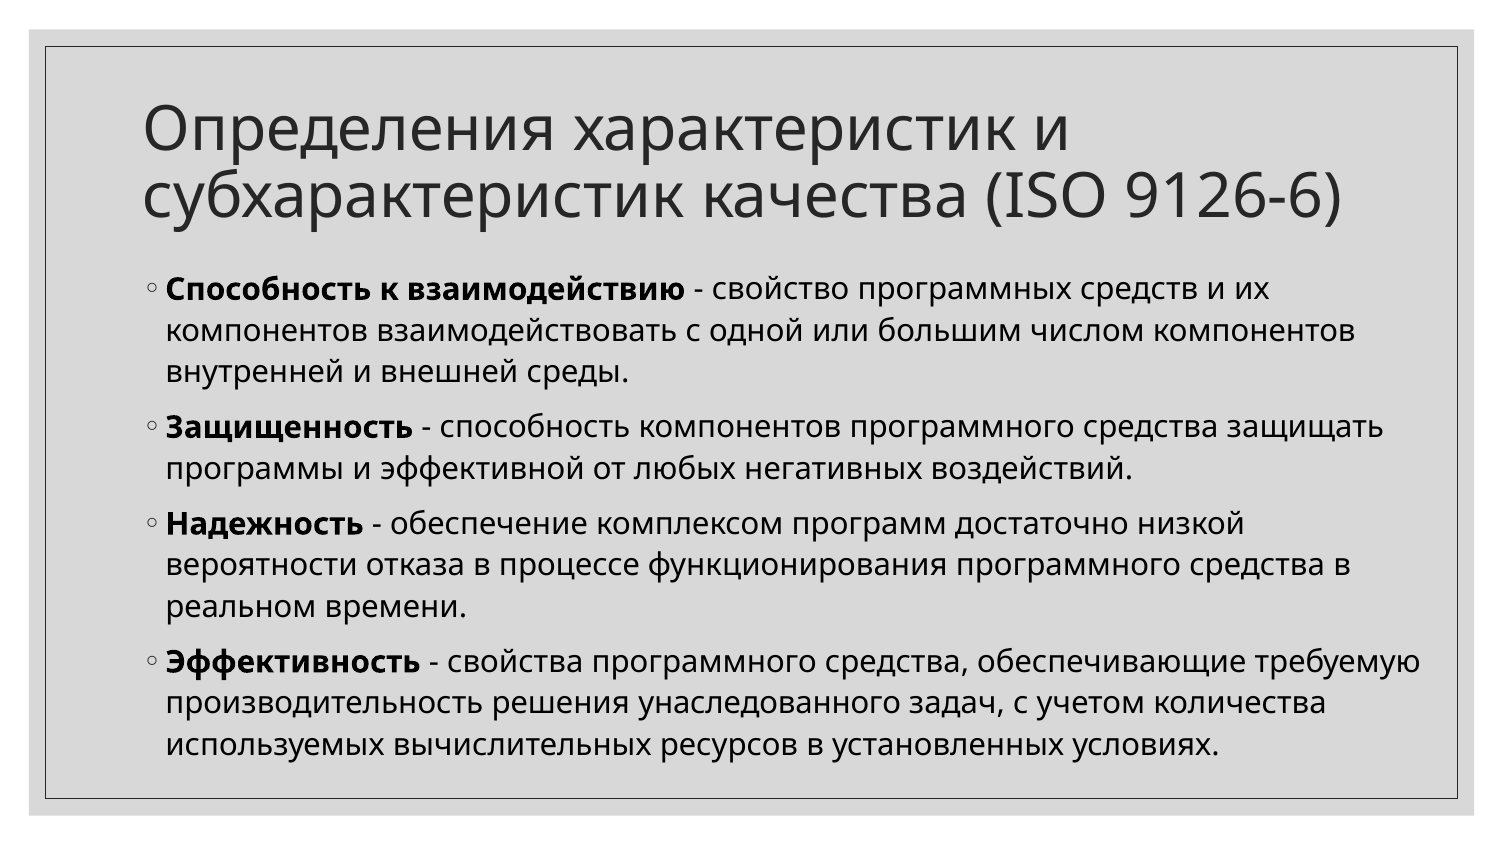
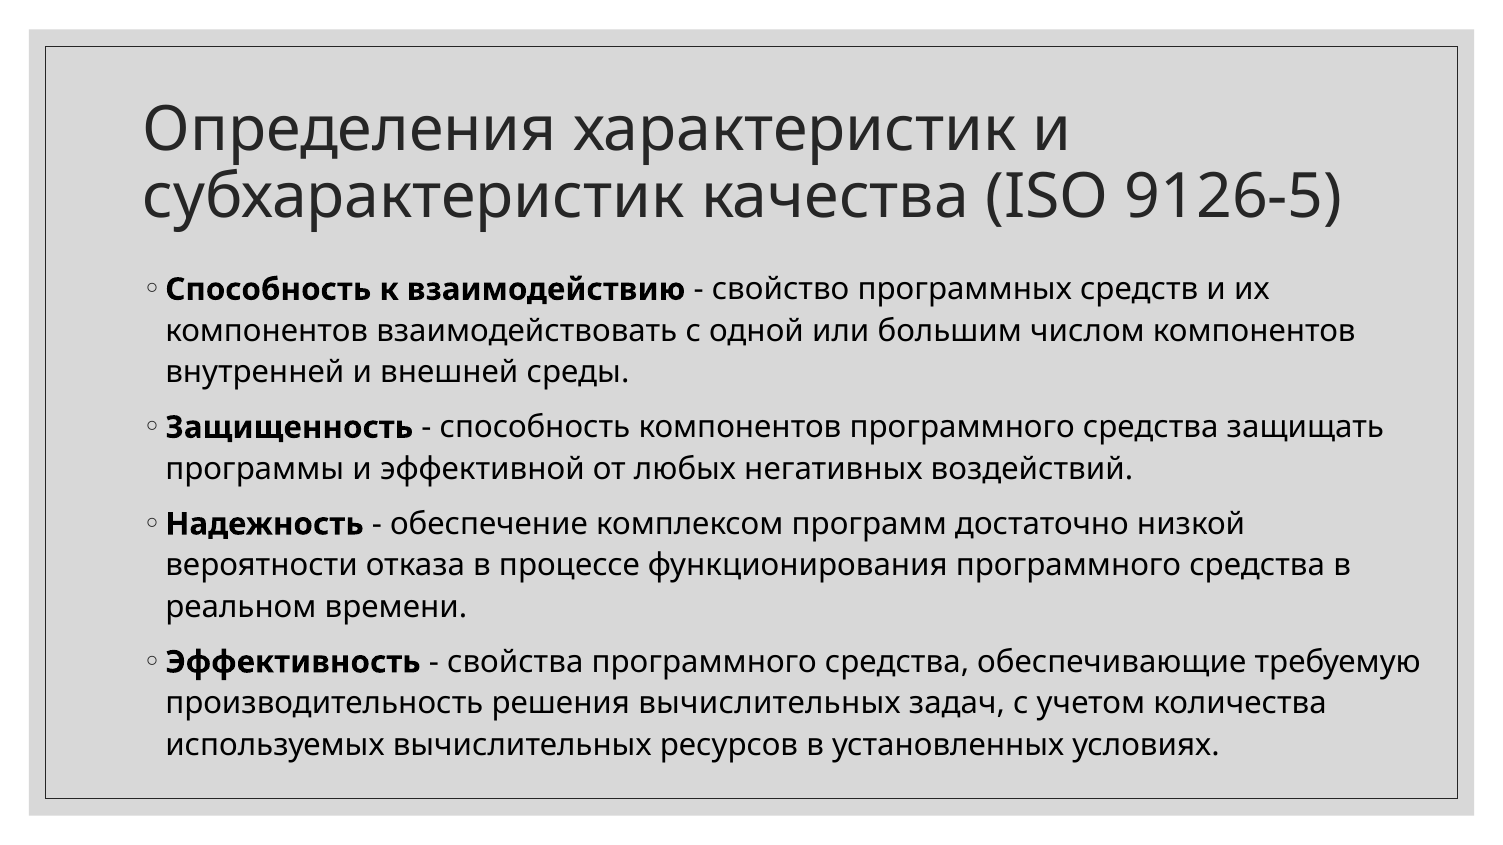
9126-6: 9126-6 -> 9126-5 (1234, 197)
решения унаследованного: унаследованного -> вычислительных (769, 704)
